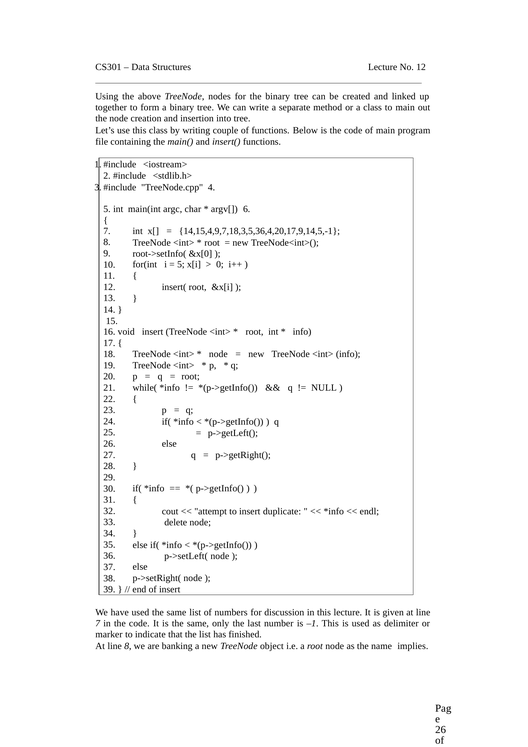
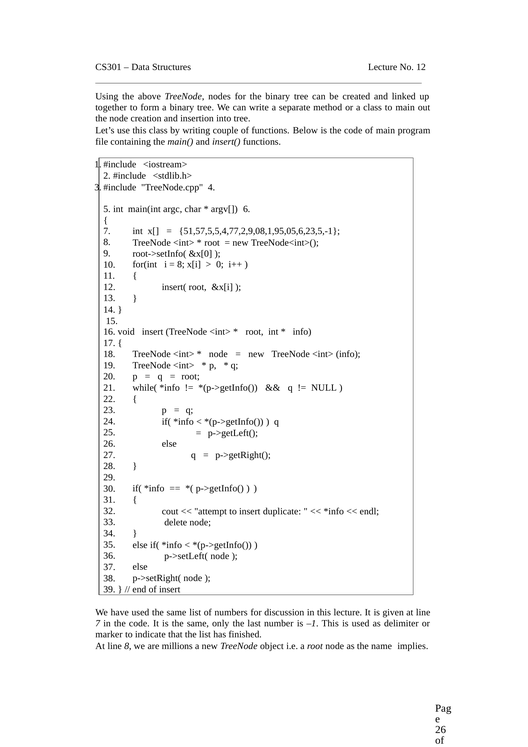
14,15,4,9,7,18,3,5,36,4,20,17,9,14,5,-1: 14,15,4,9,7,18,3,5,36,4,20,17,9,14,5,-1 -> 51,57,5,5,4,77,2,9,08,1,95,05,6,23,5,-1 (259, 231)
5: 5 -> 8 (181, 265)
banking: banking -> millions (177, 646)
